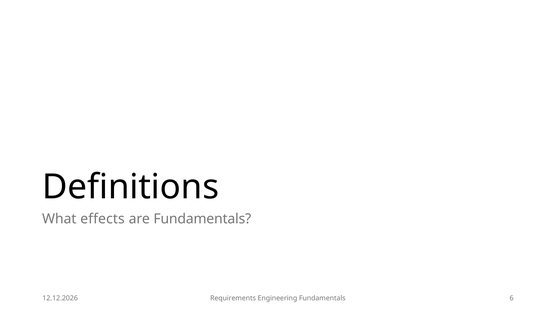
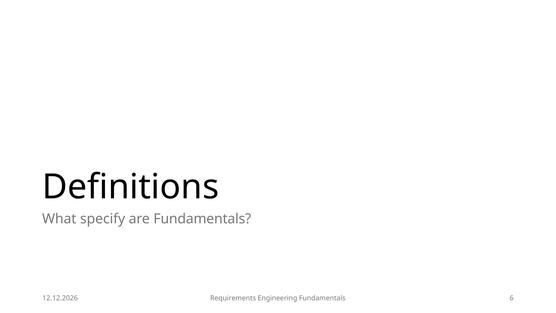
effects: effects -> specify (103, 219)
